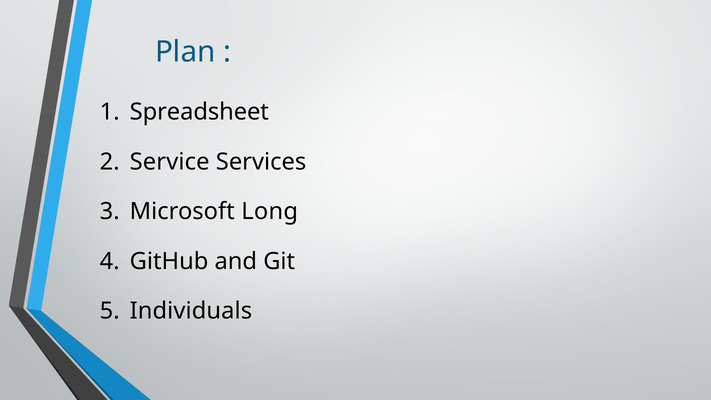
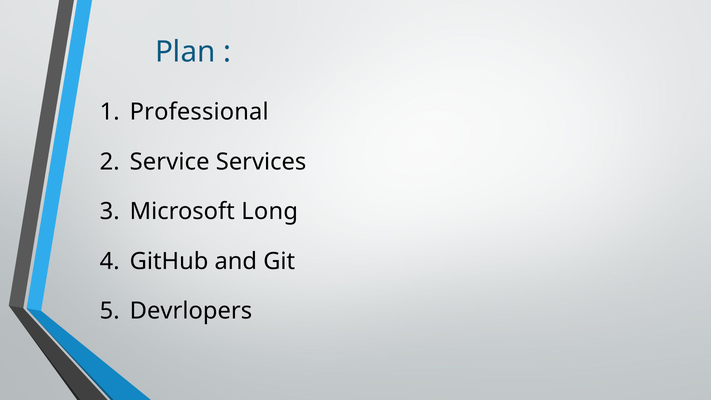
Spreadsheet: Spreadsheet -> Professional (199, 112)
Individuals: Individuals -> Devrlopers (191, 311)
